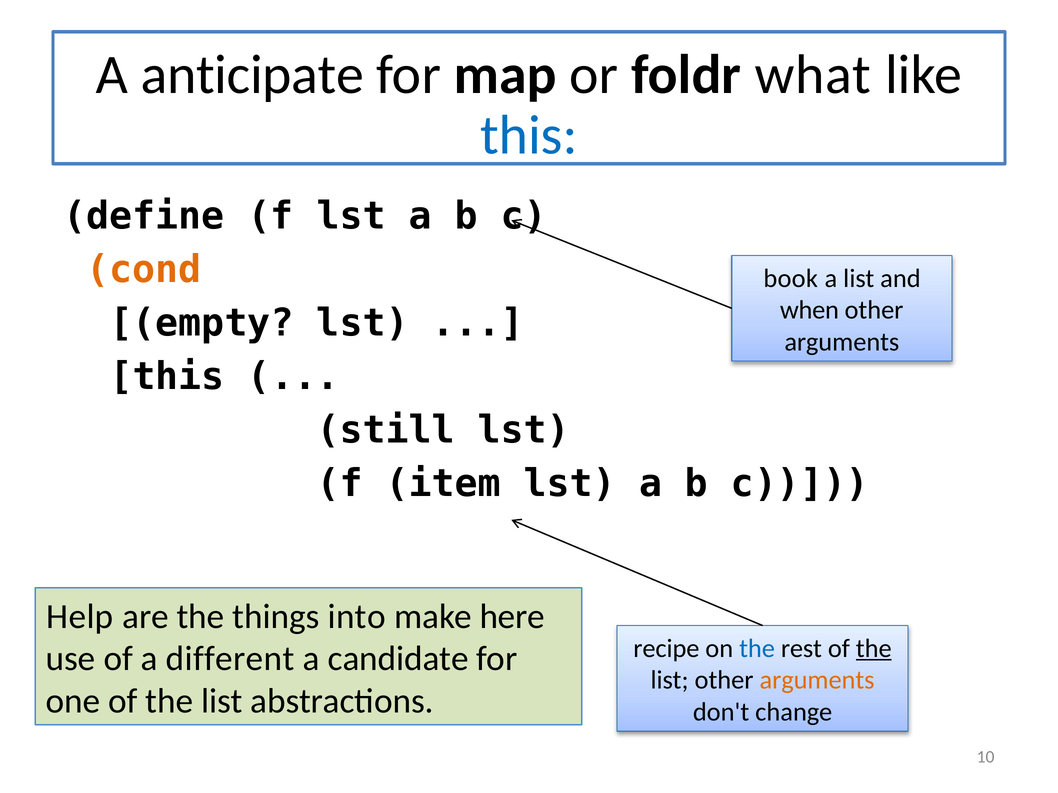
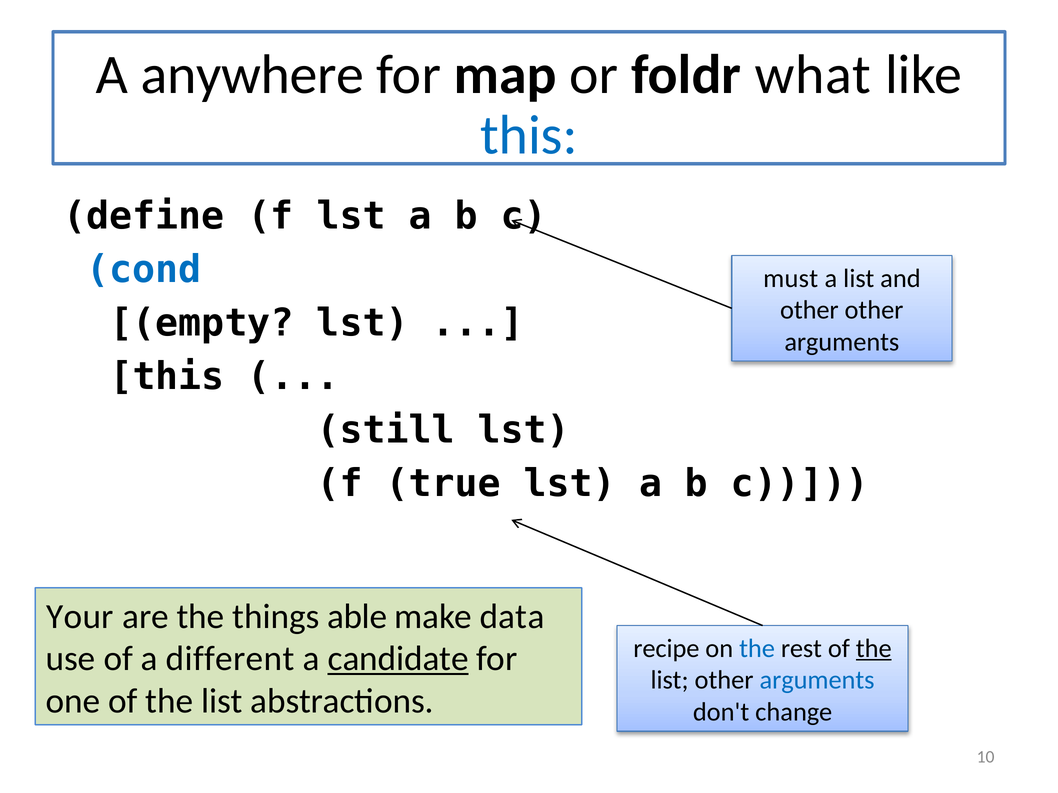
anticipate: anticipate -> anywhere (252, 75)
cond colour: orange -> blue (144, 270)
book: book -> must (791, 279)
when: when -> other (809, 310)
item: item -> true (443, 484)
Help: Help -> Your (80, 617)
into: into -> able (357, 617)
here: here -> data (512, 617)
candidate underline: none -> present (398, 659)
arguments colour: orange -> blue (817, 681)
